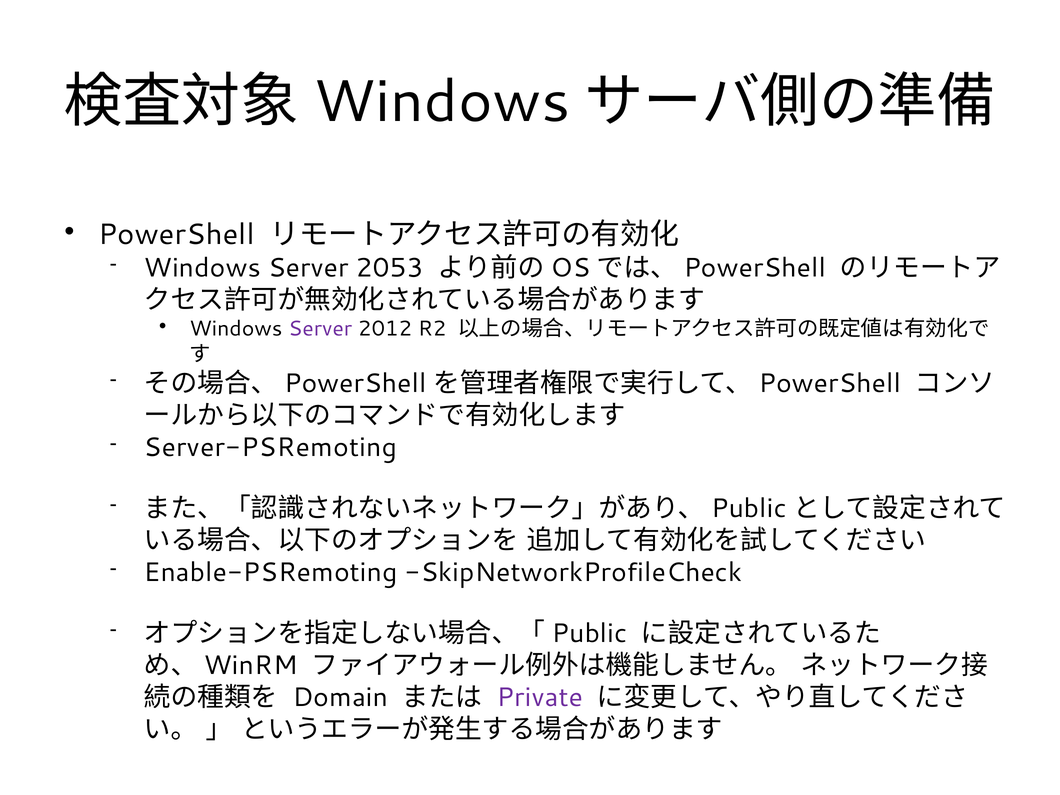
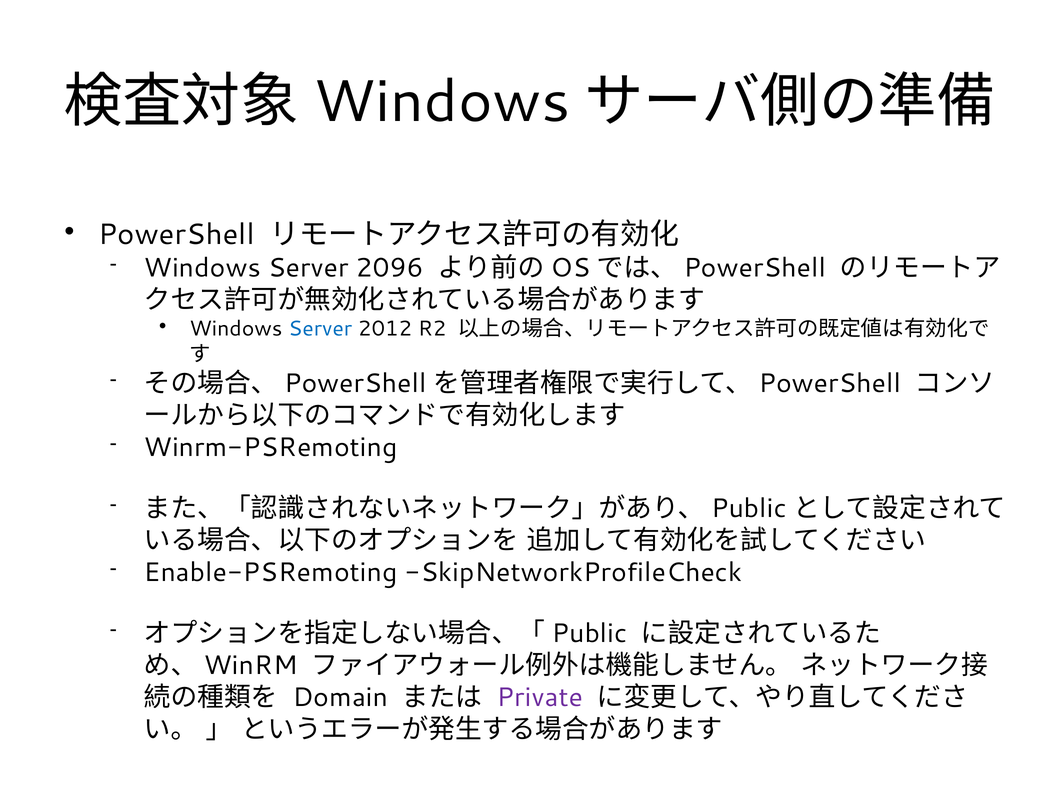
2053: 2053 -> 2096 (390, 268)
Server colour: purple -> blue (320, 328)
Server-PSRemoting: Server-PSRemoting -> Winrm-PSRemoting (271, 447)
